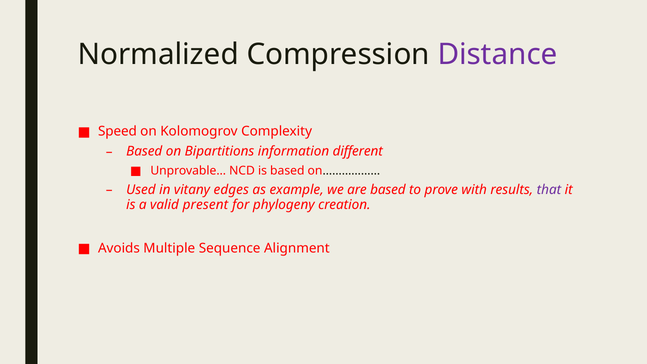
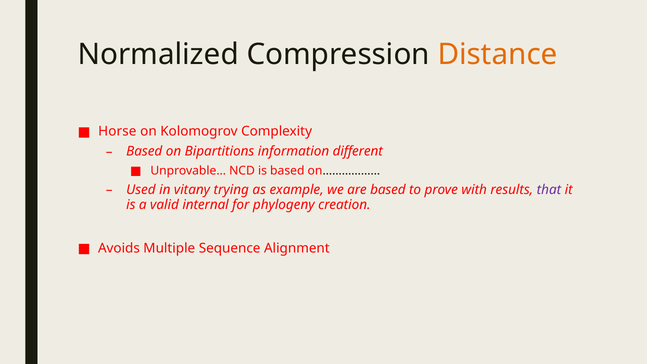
Distance colour: purple -> orange (498, 54)
Speed: Speed -> Horse (117, 131)
edges: edges -> trying (231, 190)
present: present -> internal (206, 205)
